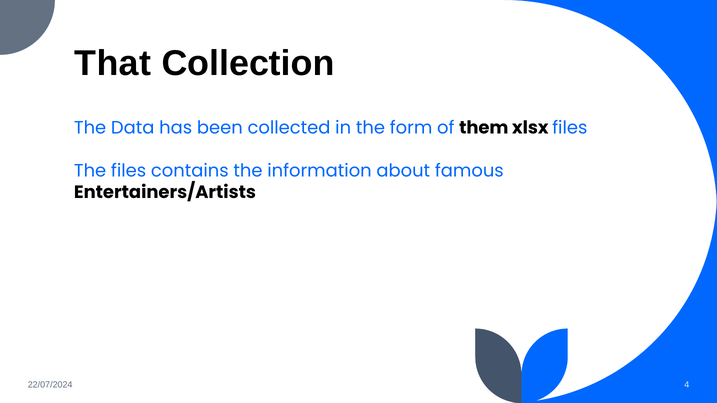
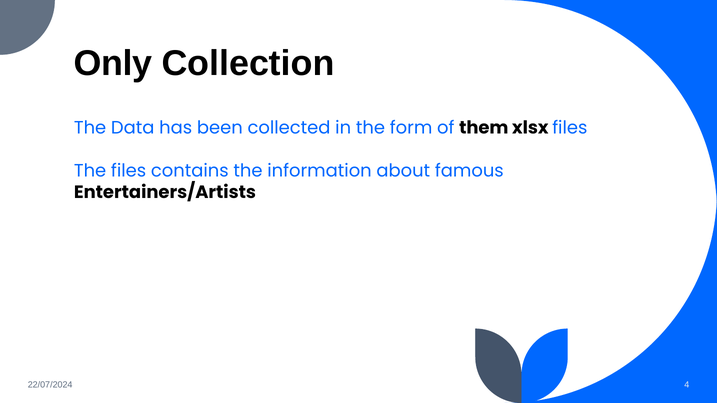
That: That -> Only (113, 64)
